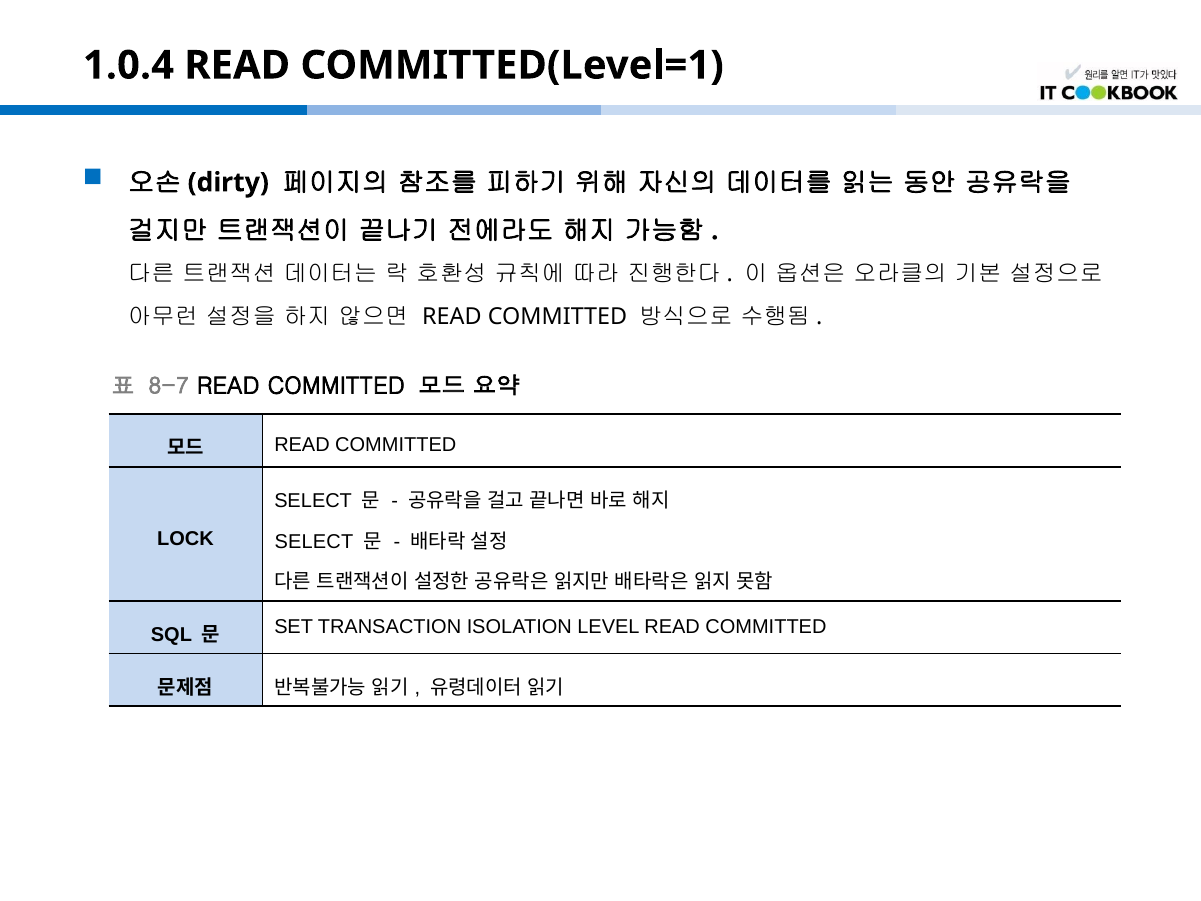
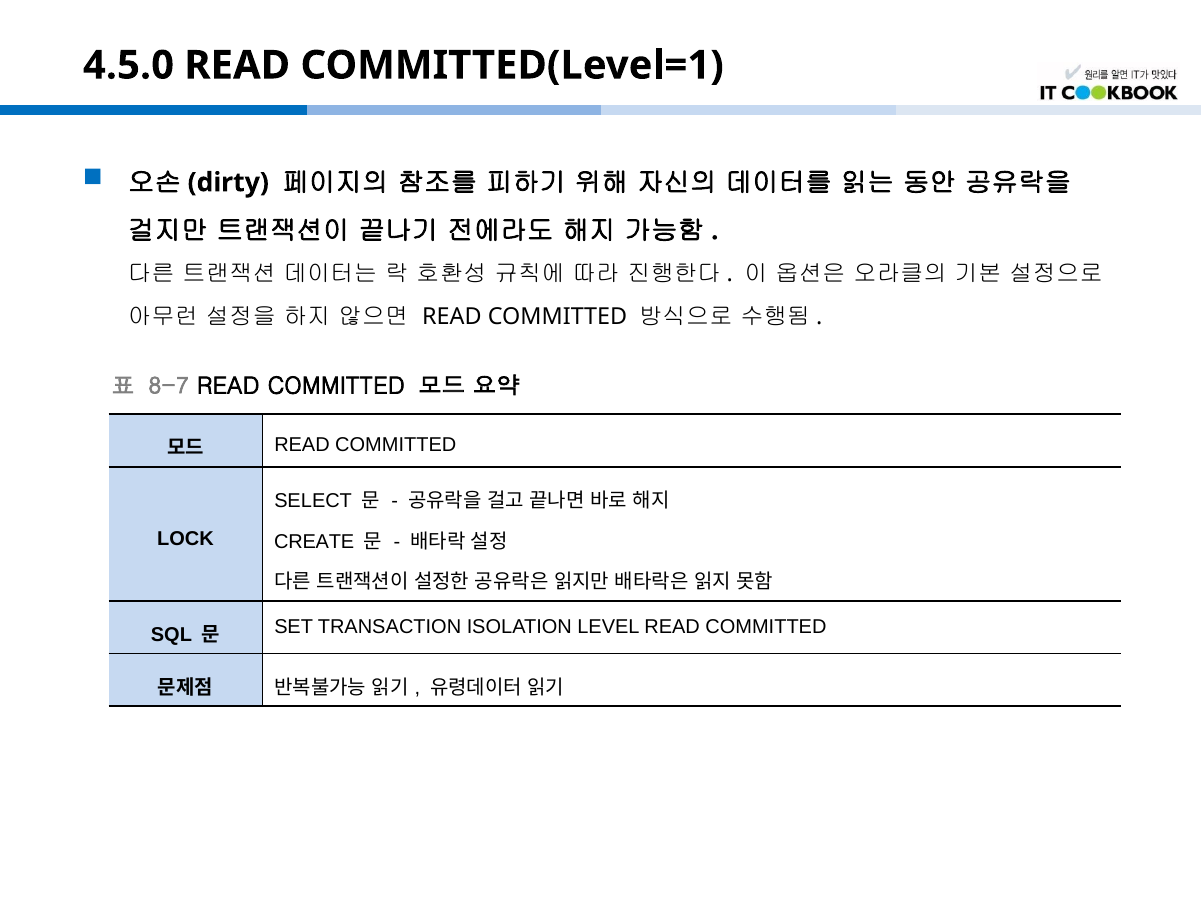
1.0.4: 1.0.4 -> 4.5.0 (128, 65)
SELECT: SELECT -> CREATE (314, 542)
